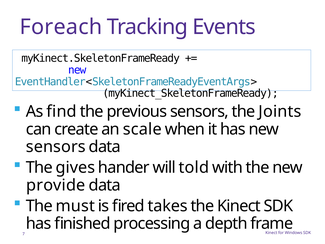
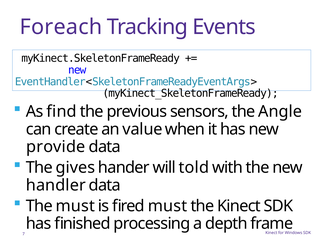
Joints: Joints -> Angle (280, 111)
scale: scale -> value (142, 129)
sensors: sensors -> provide (56, 147)
provide: provide -> handler (56, 185)
fired takes: takes -> must (168, 206)
